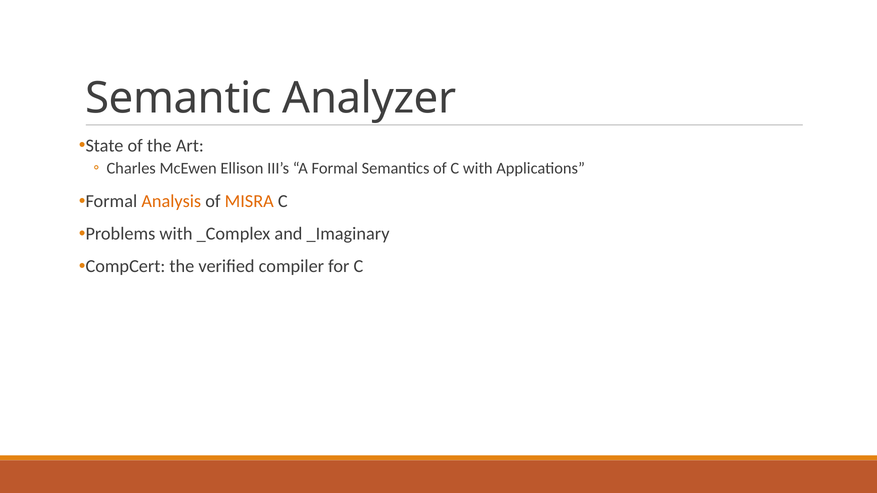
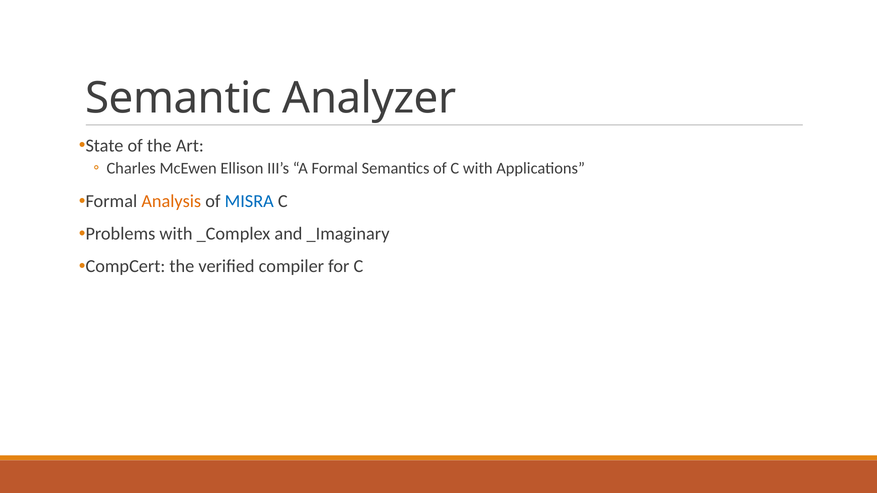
MISRA colour: orange -> blue (249, 202)
